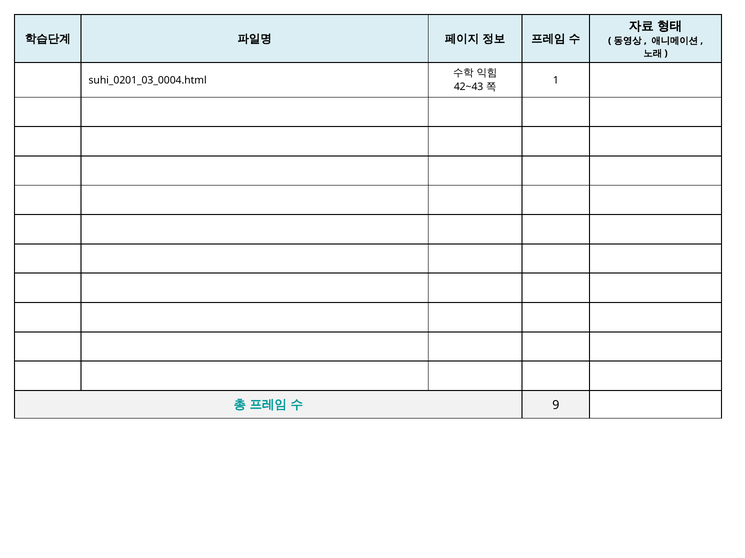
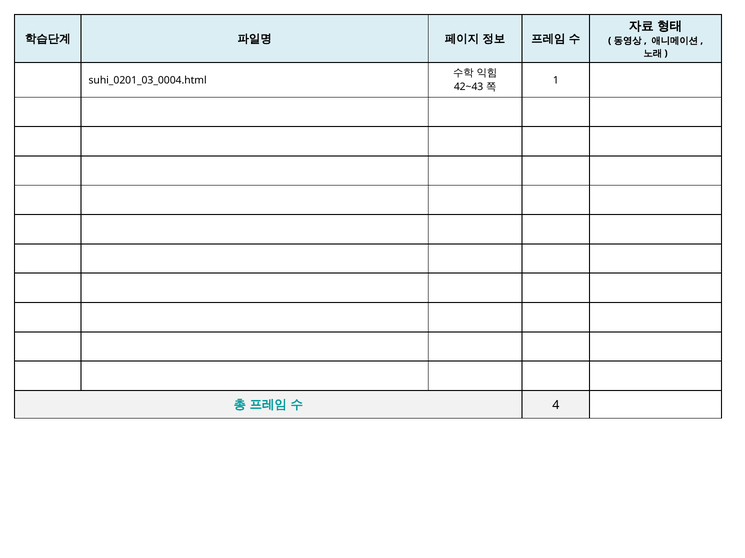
9: 9 -> 4 (556, 406)
